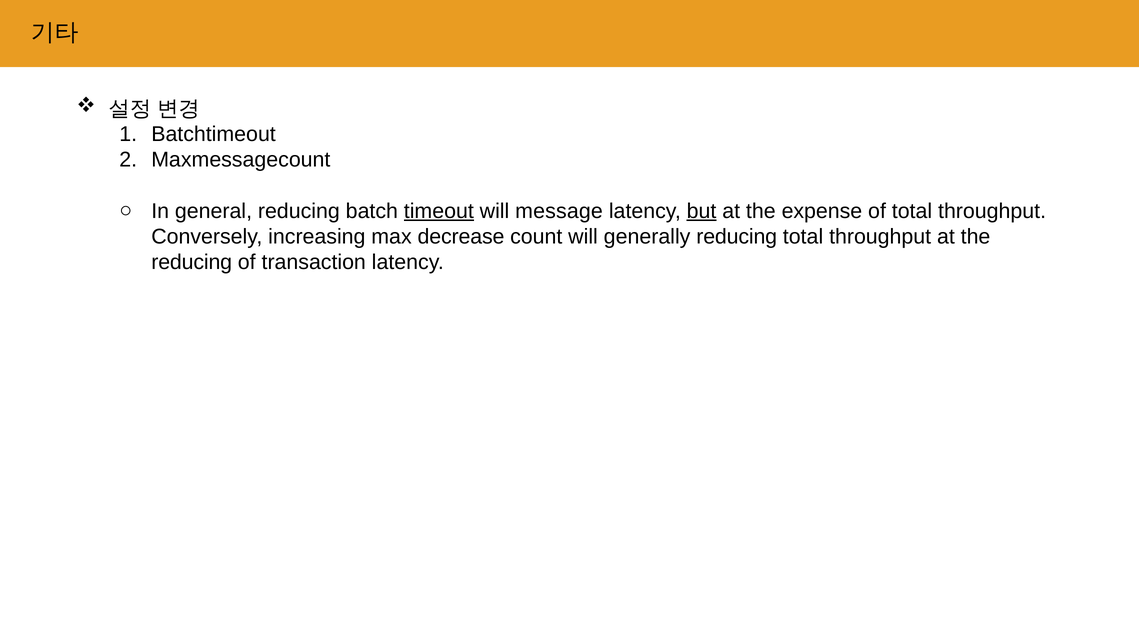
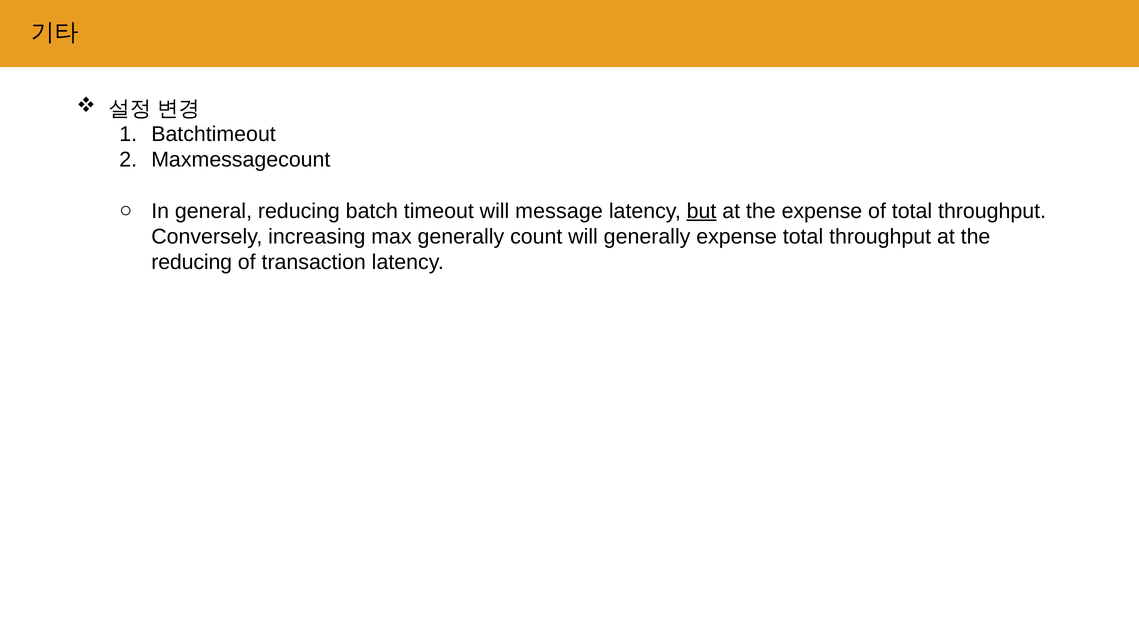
timeout underline: present -> none (439, 211)
max decrease: decrease -> generally (461, 237)
generally reducing: reducing -> expense (737, 237)
